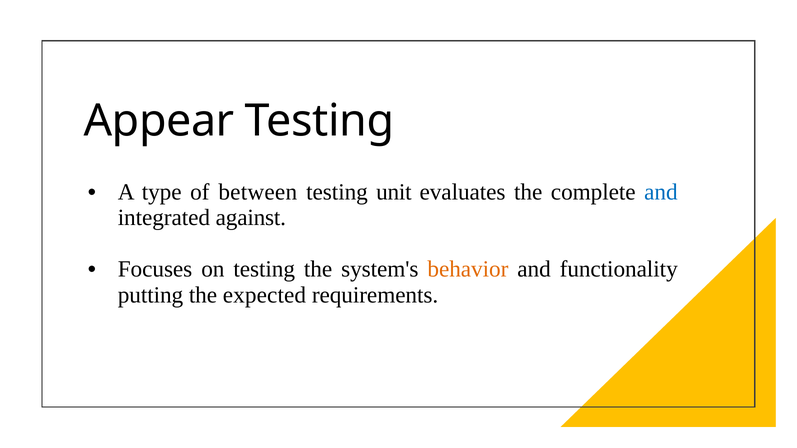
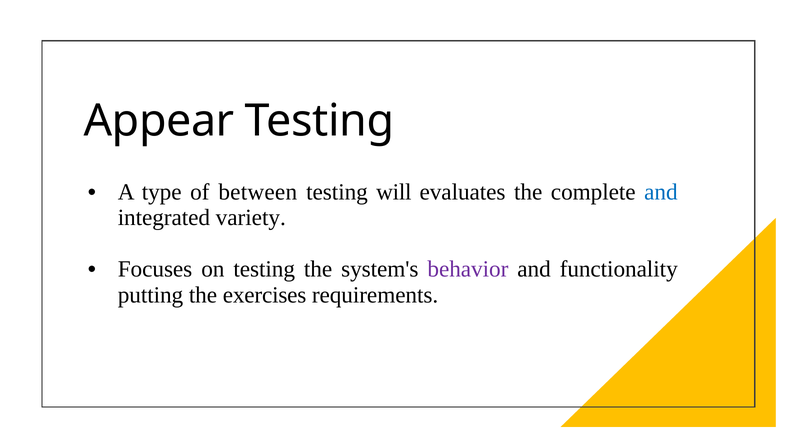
unit: unit -> will (394, 192)
against: against -> variety (251, 218)
behavior colour: orange -> purple (468, 269)
expected: expected -> exercises (265, 295)
